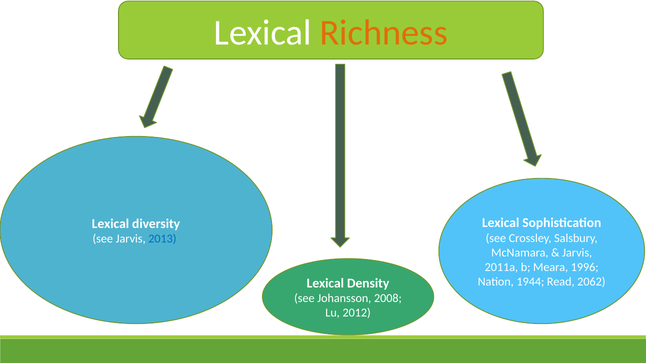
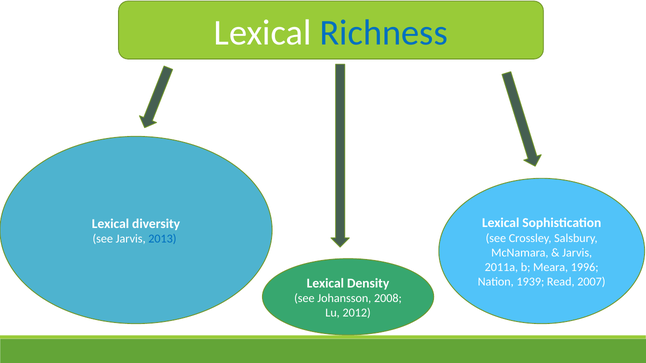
Richness colour: orange -> blue (384, 33)
1944: 1944 -> 1939 (530, 282)
2062: 2062 -> 2007 (591, 282)
